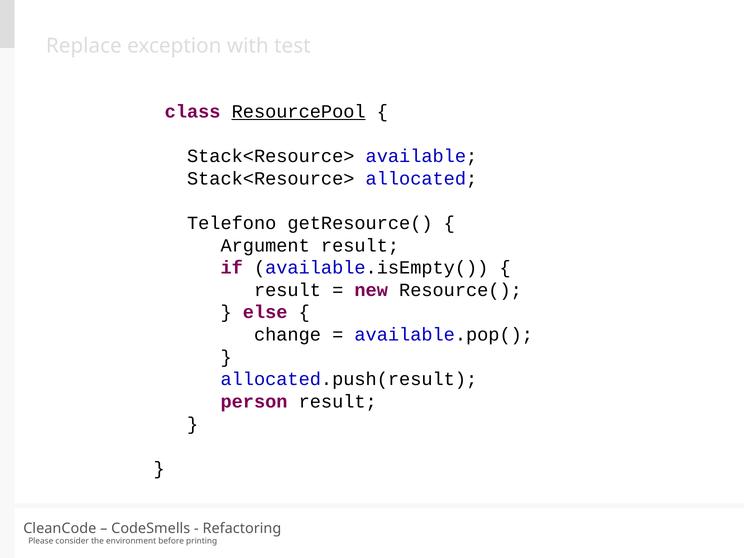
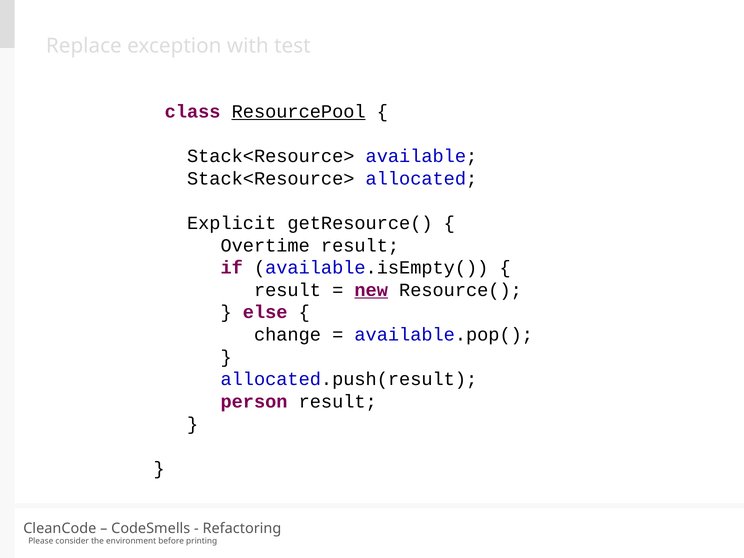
Telefono: Telefono -> Explicit (232, 223)
Argument: Argument -> Overtime (265, 245)
new underline: none -> present (371, 290)
